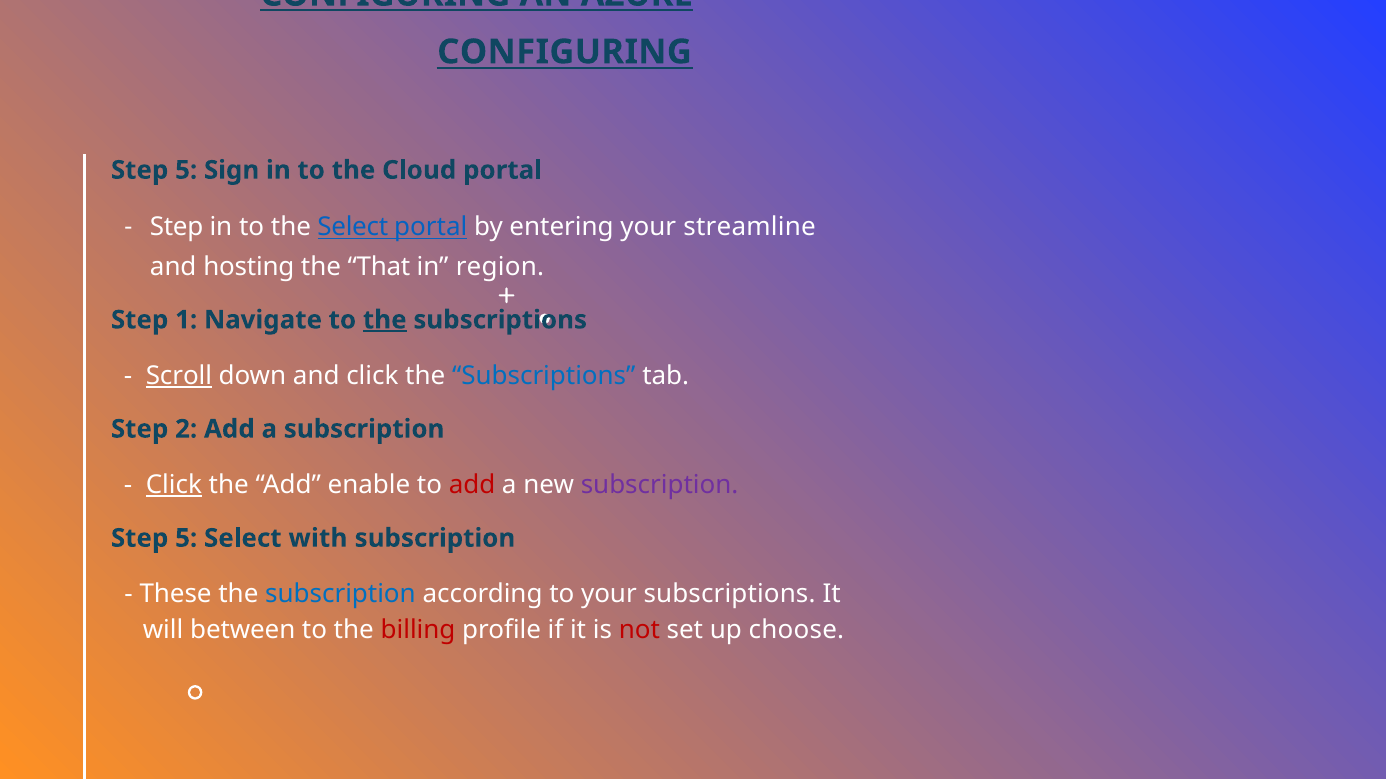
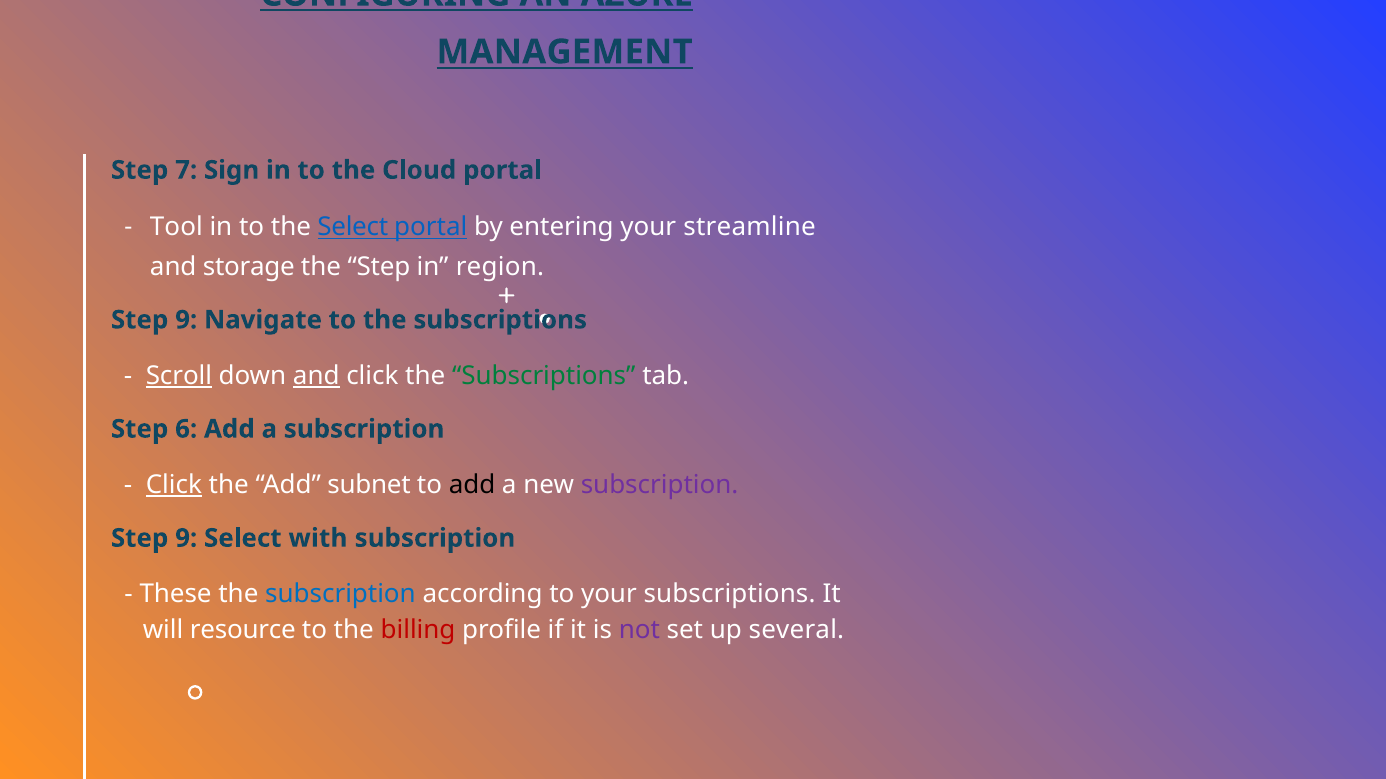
CONFIGURING: CONFIGURING -> MANAGEMENT (565, 52)
5: 5 -> 7 (186, 170)
Step: Step -> Tool (176, 227)
hosting: hosting -> storage (249, 267)
the That: That -> Step (379, 267)
1: 1 -> 9 (186, 320)
the underline: present -> none (385, 320)
and underline: none -> present (316, 376)
Subscriptions colour: blue -> green (544, 376)
2: 2 -> 6 (186, 429)
enable: enable -> subnet (369, 485)
add colour: red -> black (472, 485)
5: 5 -> 9 (186, 539)
between: between -> resource (243, 631)
not colour: red -> purple (639, 631)
choose: choose -> several (796, 631)
